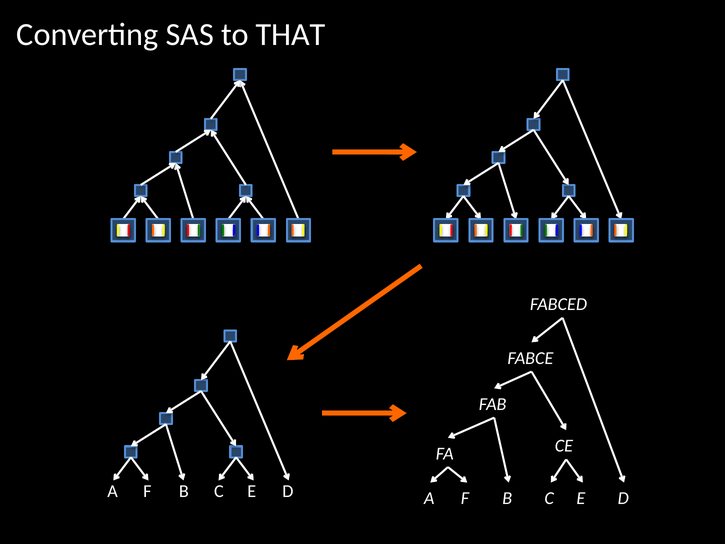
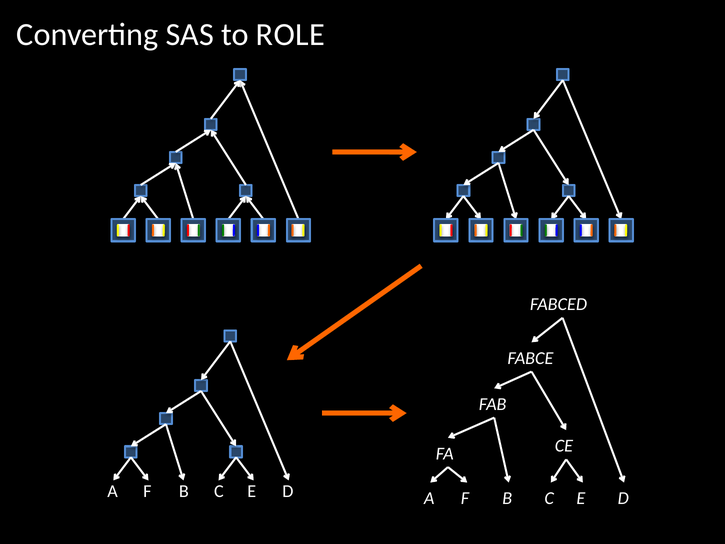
THAT: THAT -> ROLE (290, 35)
